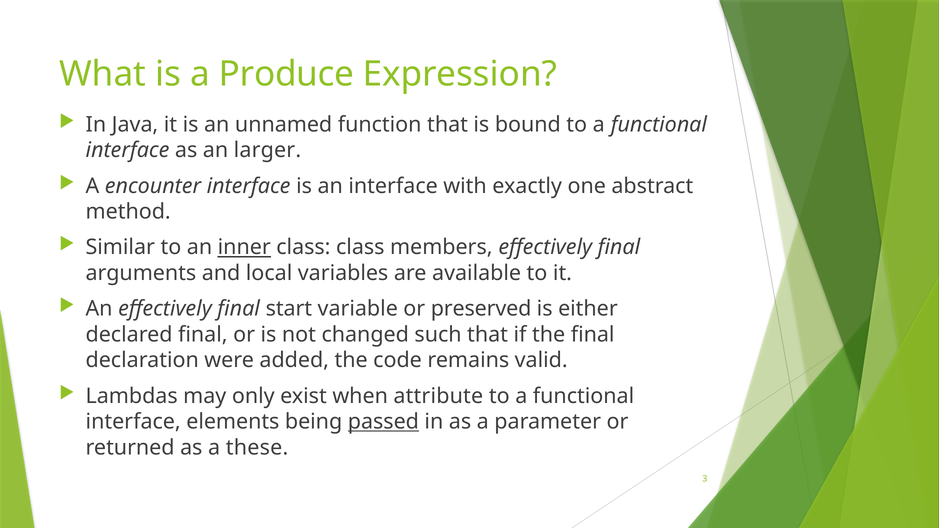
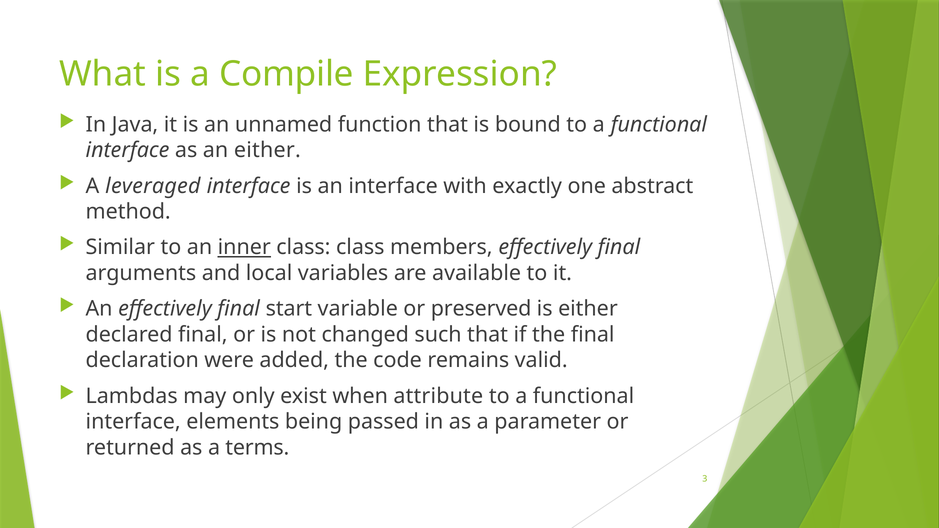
Produce: Produce -> Compile (286, 74)
an larger: larger -> either (267, 150)
encounter: encounter -> leveraged (153, 186)
passed underline: present -> none (383, 422)
these: these -> terms (257, 448)
